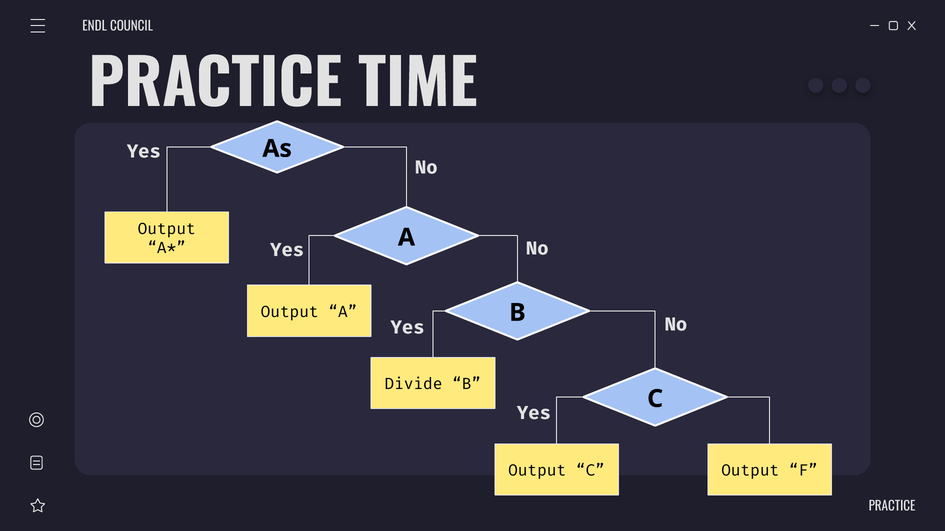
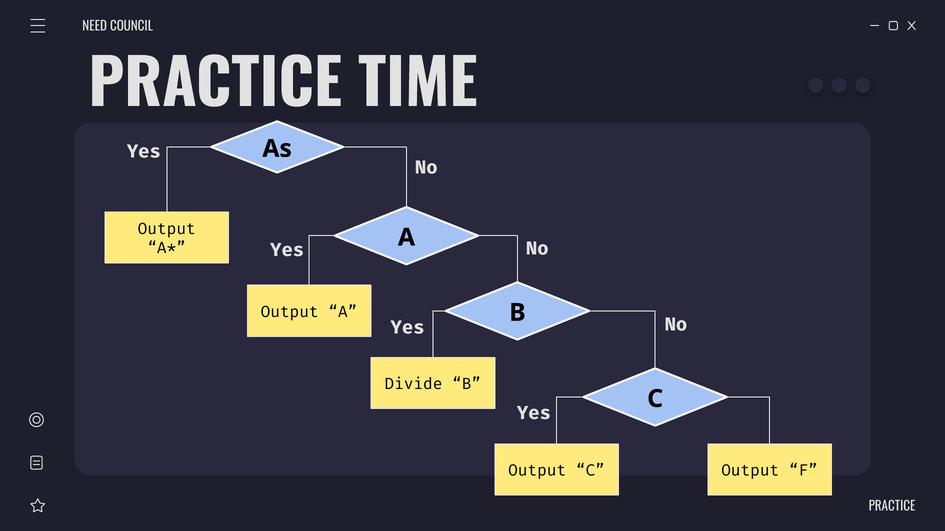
ENDL: ENDL -> NEED (95, 27)
